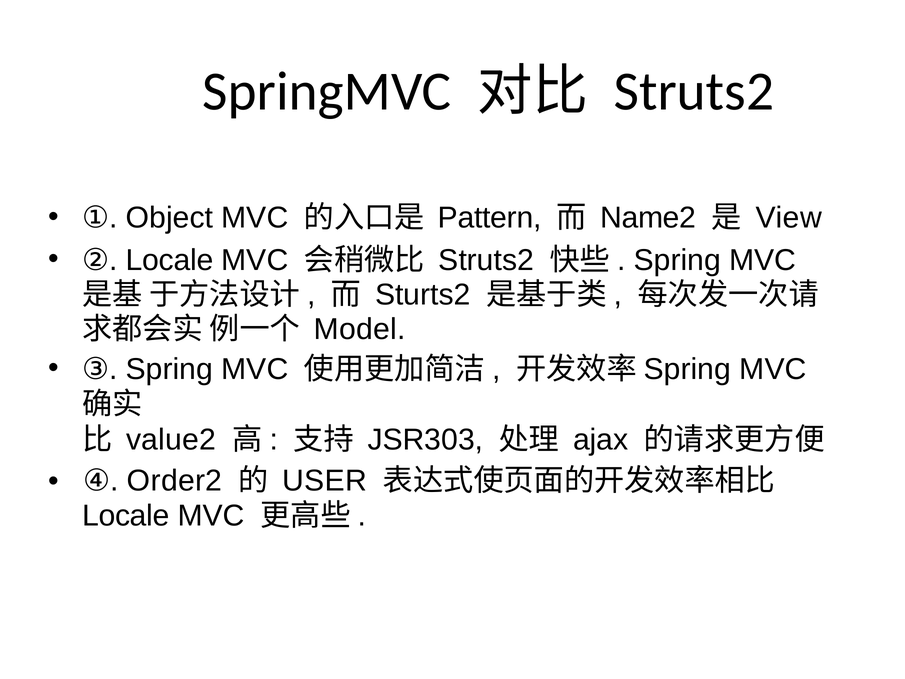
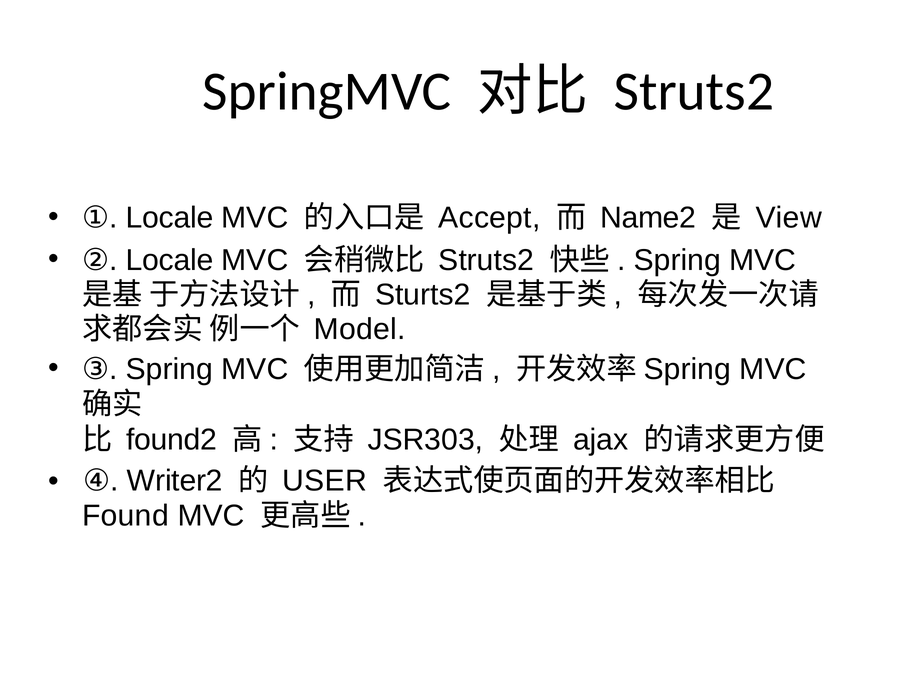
① Object: Object -> Locale (170, 218)
Pattern: Pattern -> Accept (489, 218)
value2: value2 -> found2 (171, 440)
Order2: Order2 -> Writer2 (175, 480)
Locale: Locale -> Found (125, 515)
